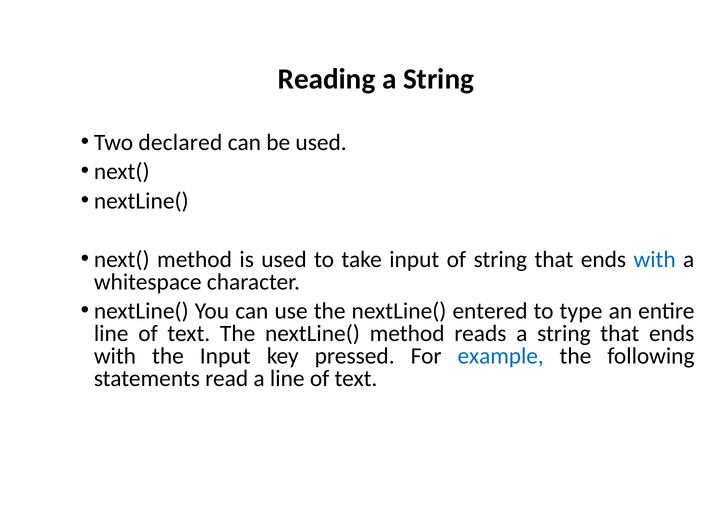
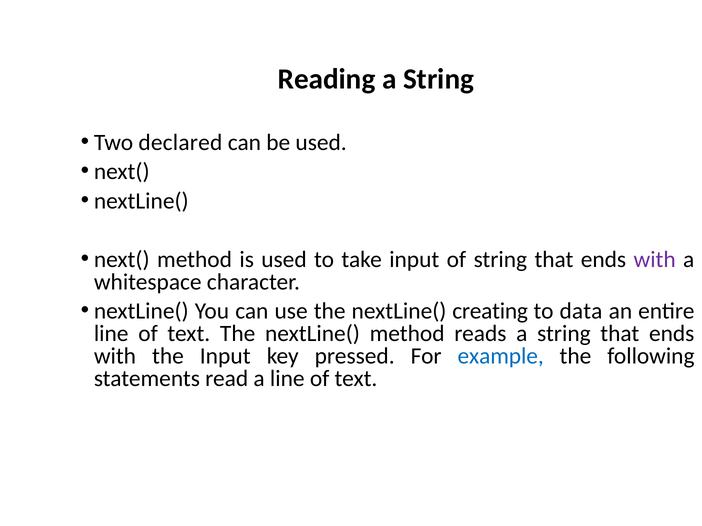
with colour: blue -> purple (655, 260)
entered: entered -> creating (490, 311)
type: type -> data (581, 311)
